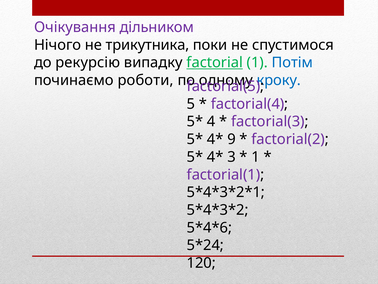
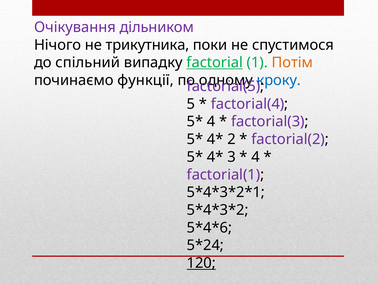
рекурсію: рекурсію -> спільний (88, 62)
Потім colour: blue -> orange (292, 62)
роботи: роботи -> функції (146, 80)
9: 9 -> 2 (231, 139)
1: 1 -> 4 (256, 157)
120 underline: none -> present (201, 263)
